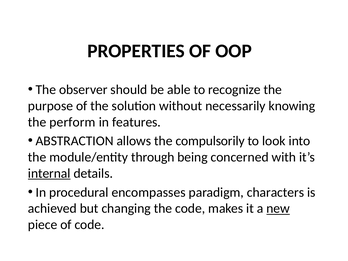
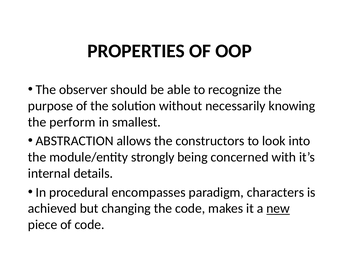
features: features -> smallest (136, 122)
compulsorily: compulsorily -> constructors (210, 141)
through: through -> strongly (153, 157)
internal underline: present -> none (49, 173)
